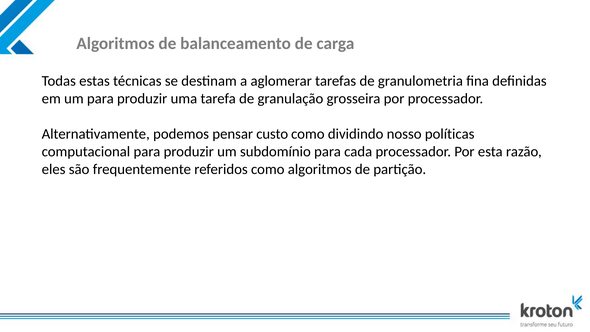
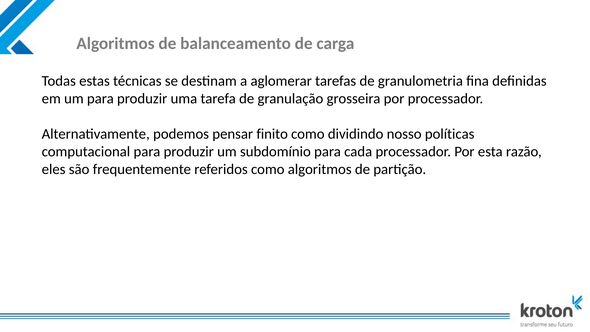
custo: custo -> finito (272, 134)
